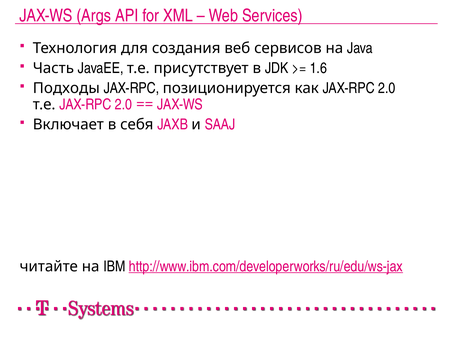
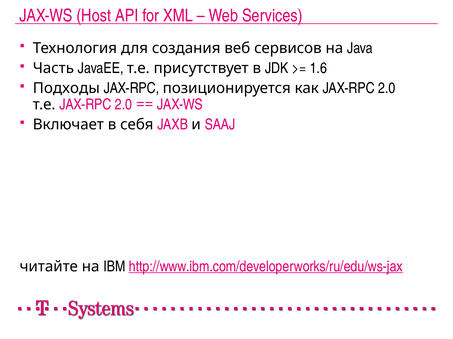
Args: Args -> Host (94, 16)
